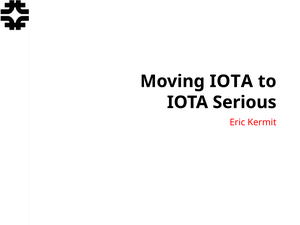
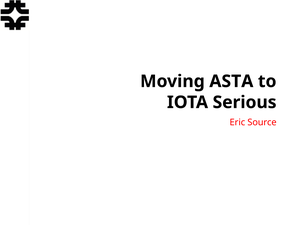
Moving IOTA: IOTA -> ASTA (231, 81)
Kermit: Kermit -> Source (262, 122)
